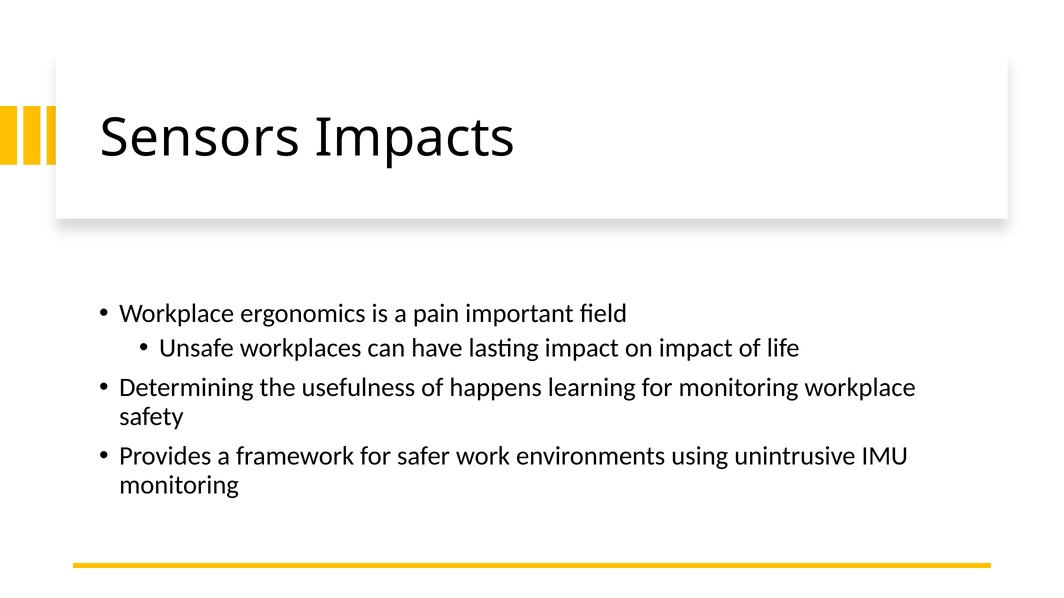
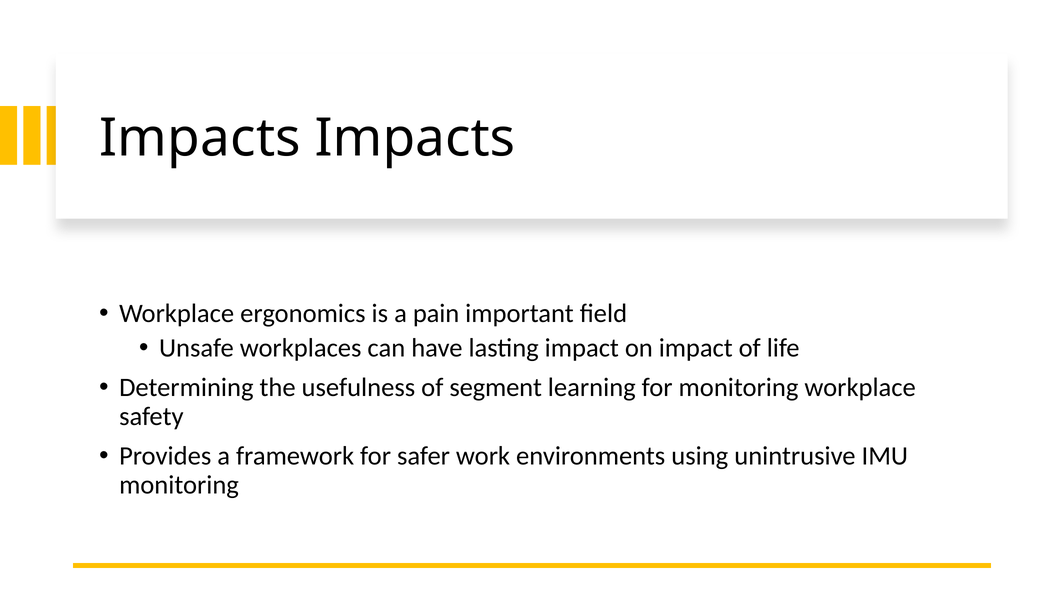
Sensors: Sensors -> Impacts (200, 138)
happens: happens -> segment (496, 388)
